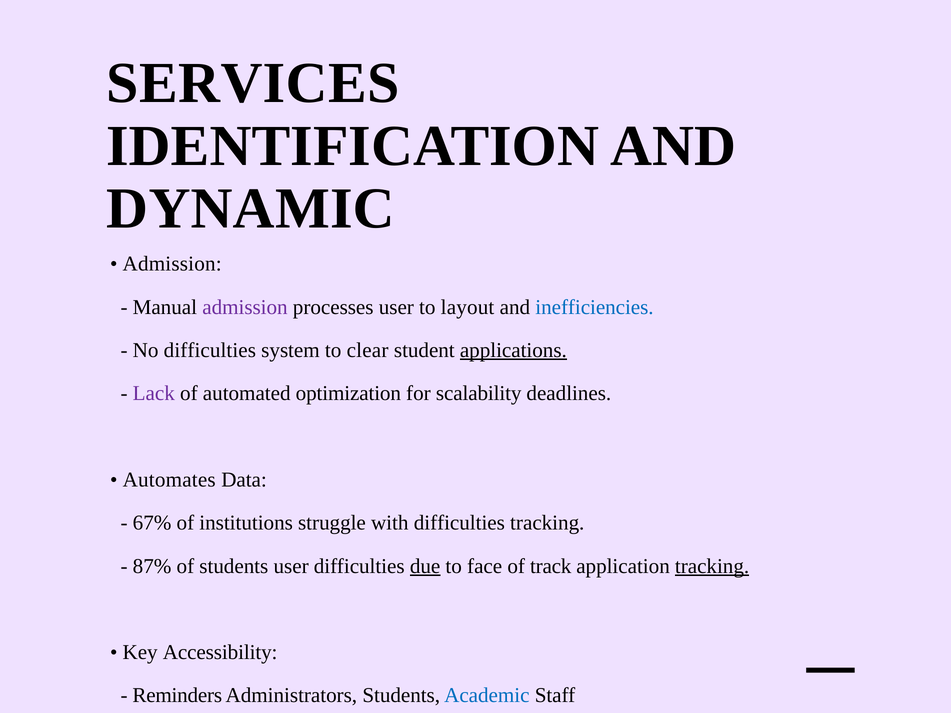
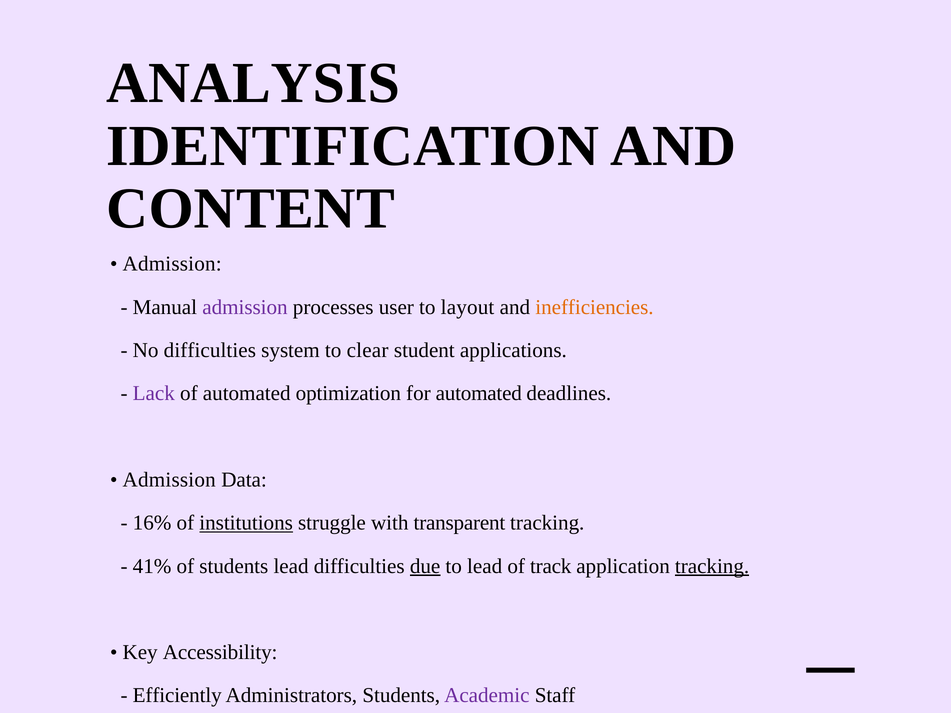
SERVICES: SERVICES -> ANALYSIS (253, 83)
DYNAMIC: DYNAMIC -> CONTENT (251, 209)
inefficiencies colour: blue -> orange (594, 307)
applications underline: present -> none (513, 350)
for scalability: scalability -> automated (479, 394)
Automates: Automates -> Admission (169, 480)
67%: 67% -> 16% (152, 523)
institutions underline: none -> present (246, 523)
with difficulties: difficulties -> transparent (459, 523)
87%: 87% -> 41% (152, 566)
students user: user -> lead (291, 566)
to face: face -> lead (485, 566)
Reminders: Reminders -> Efficiently (177, 696)
Academic colour: blue -> purple (487, 696)
